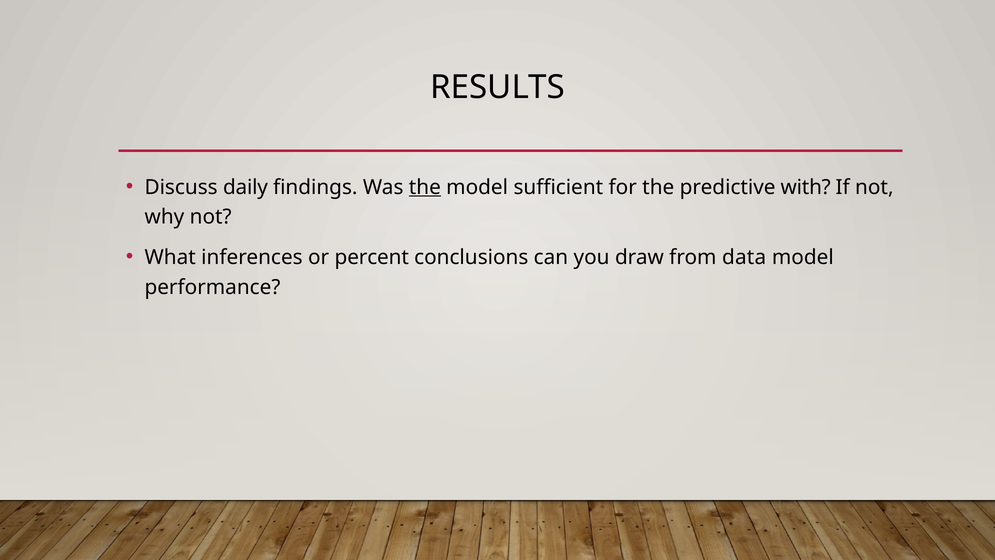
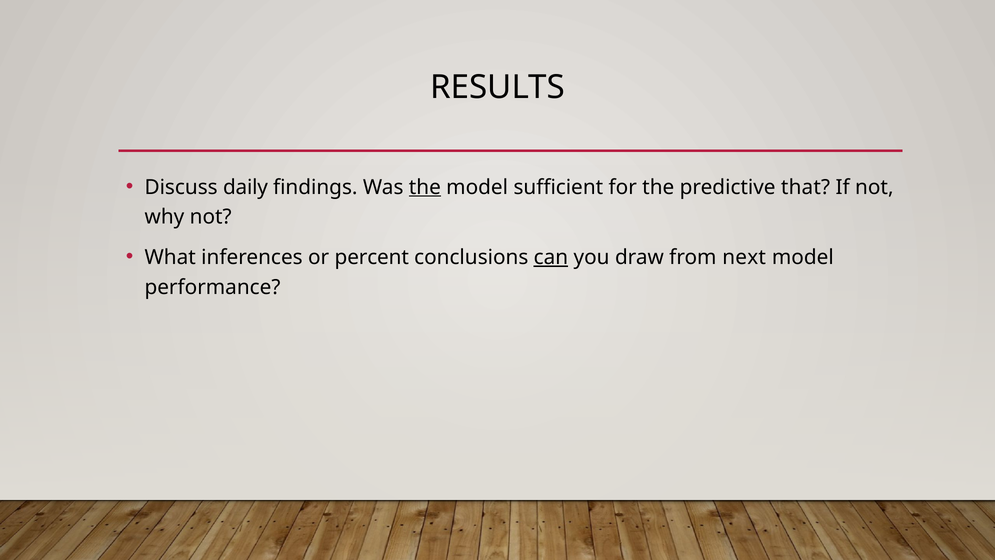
with: with -> that (806, 187)
can underline: none -> present (551, 257)
data: data -> next (744, 257)
